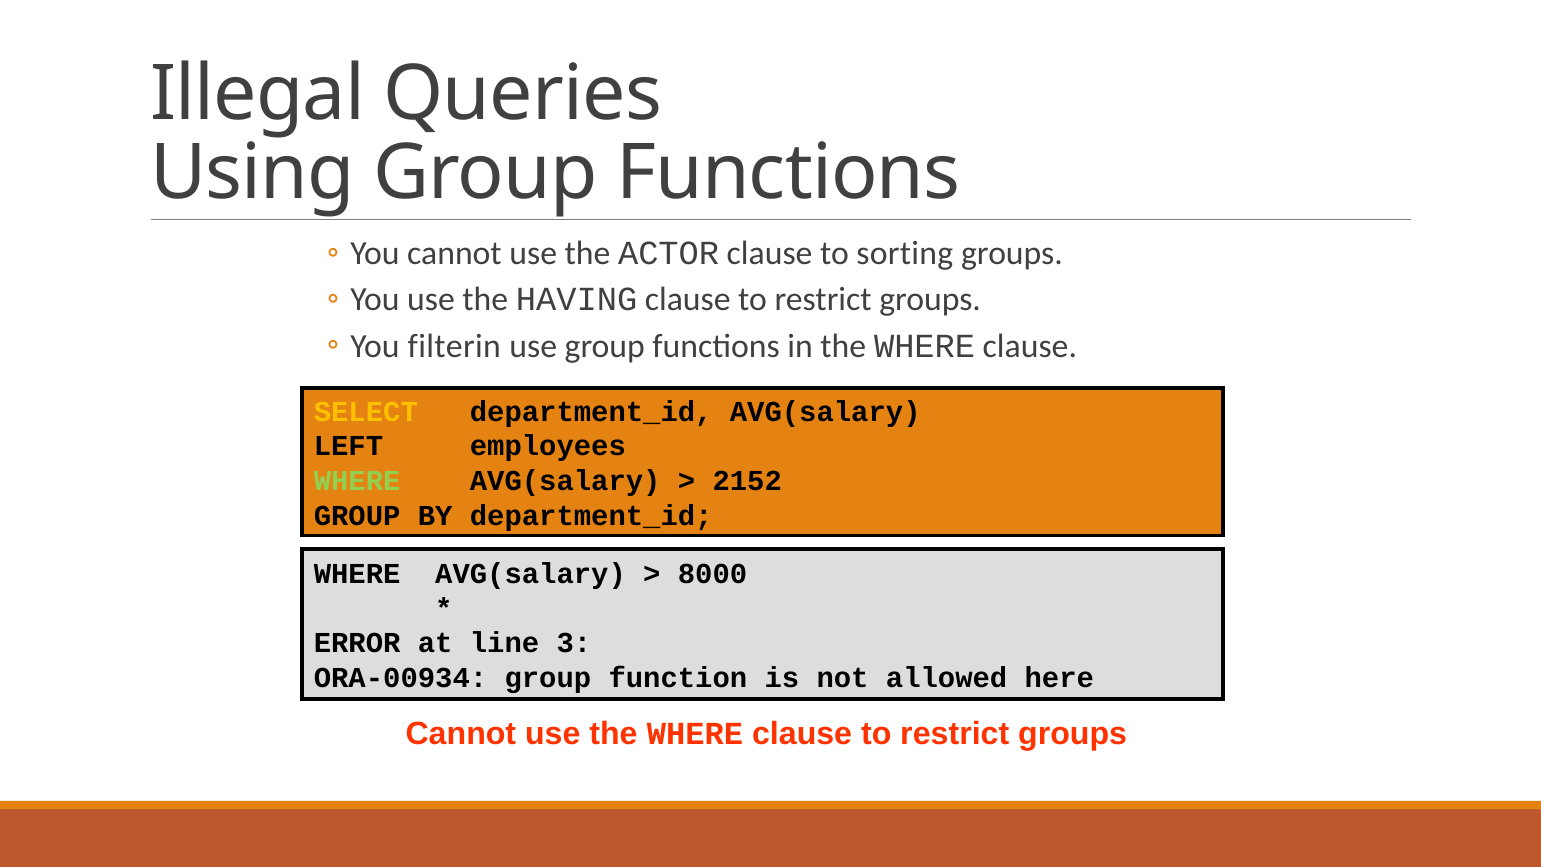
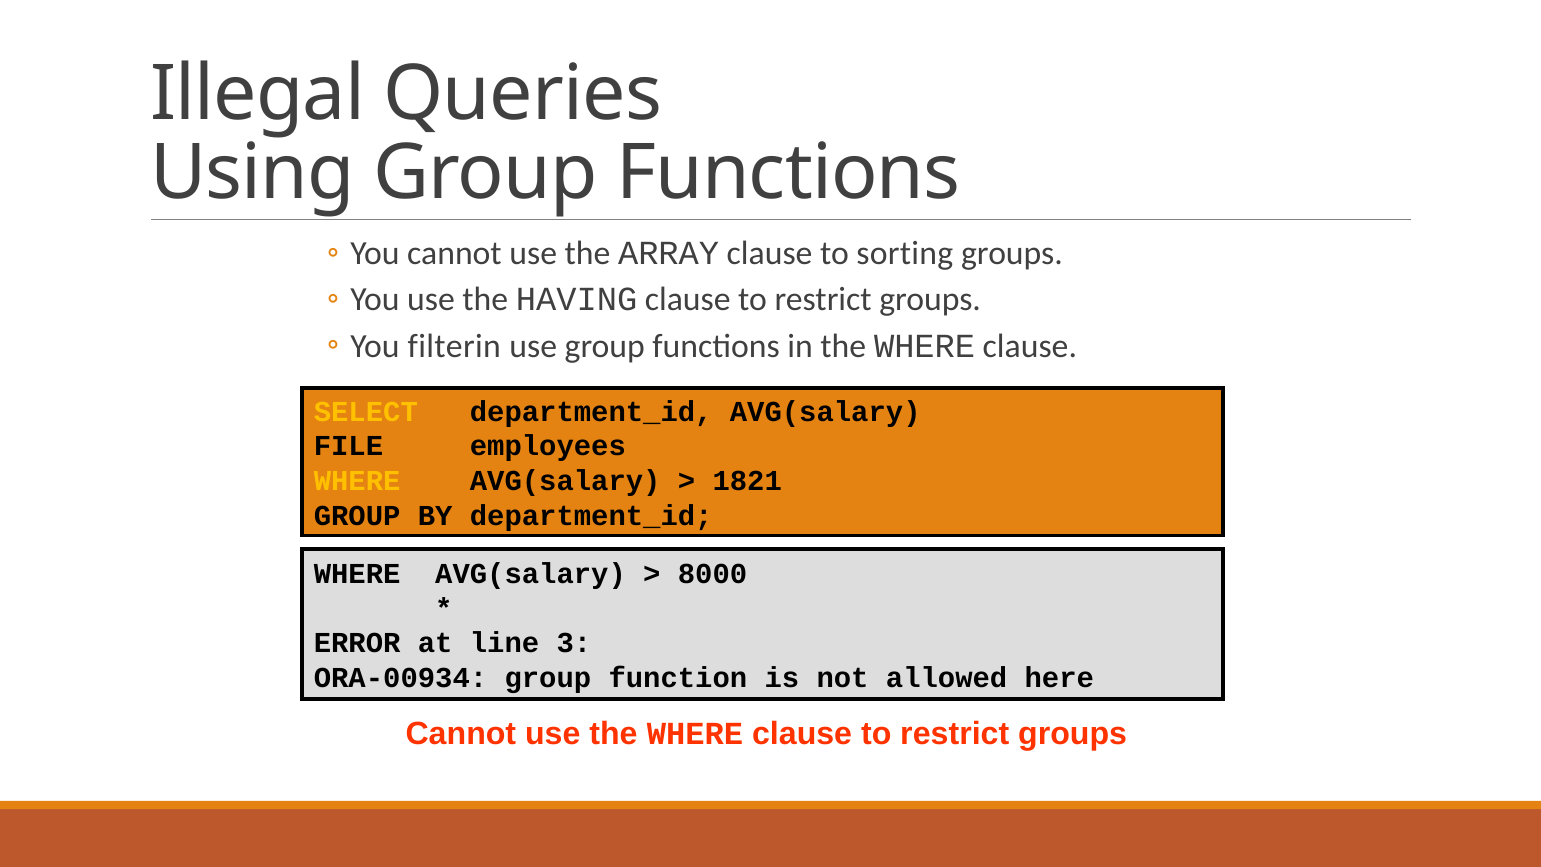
ACTOR: ACTOR -> ARRAY (669, 254)
LEFT: LEFT -> FILE (348, 446)
WHERE colour: light green -> yellow (357, 481)
2152: 2152 -> 1821 (747, 481)
